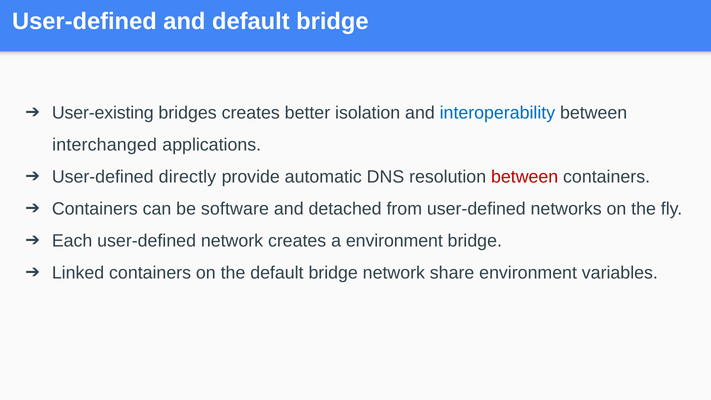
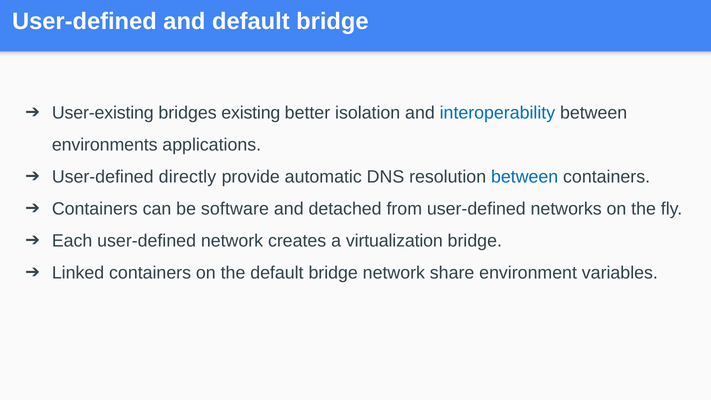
bridges creates: creates -> existing (251, 113)
interchanged: interchanged -> environments (105, 145)
between colour: red -> blue (525, 177)
a environment: environment -> virtualization (394, 241)
